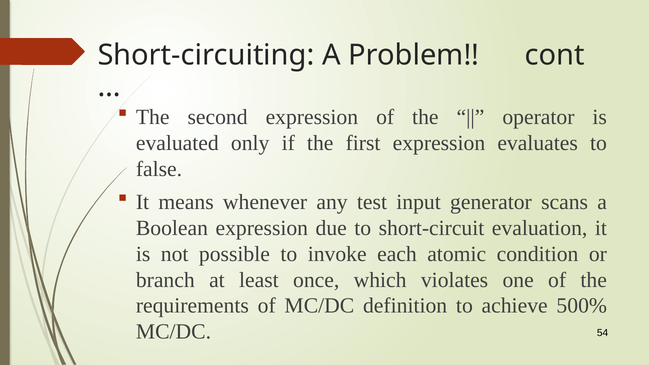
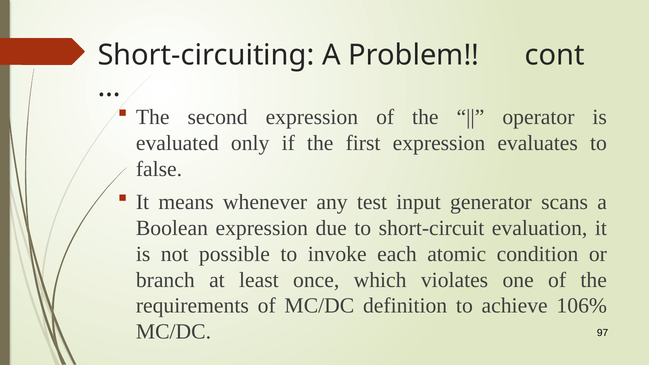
500%: 500% -> 106% (582, 306)
54: 54 -> 97 (603, 333)
